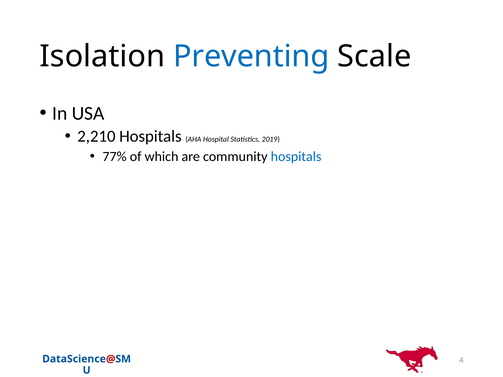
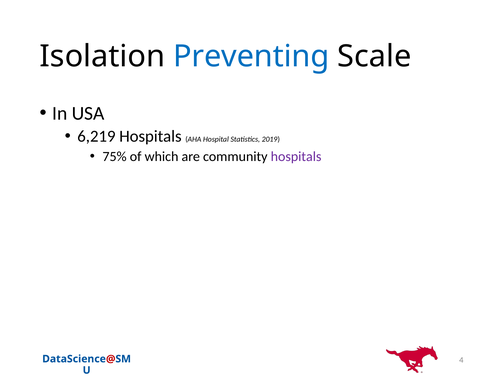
2,210: 2,210 -> 6,219 (96, 137)
77%: 77% -> 75% (115, 157)
hospitals colour: blue -> purple (296, 157)
